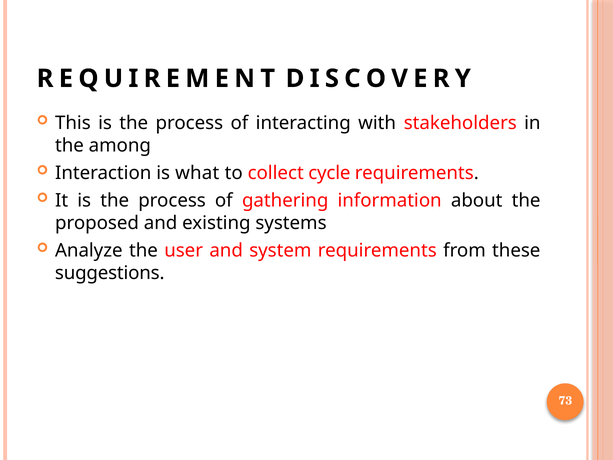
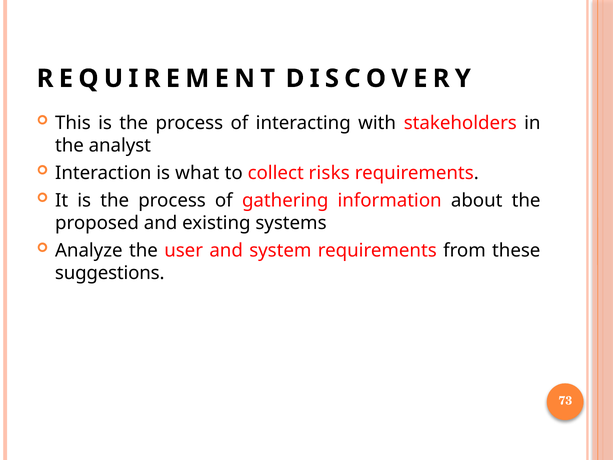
among: among -> analyst (120, 145)
cycle: cycle -> risks (329, 173)
